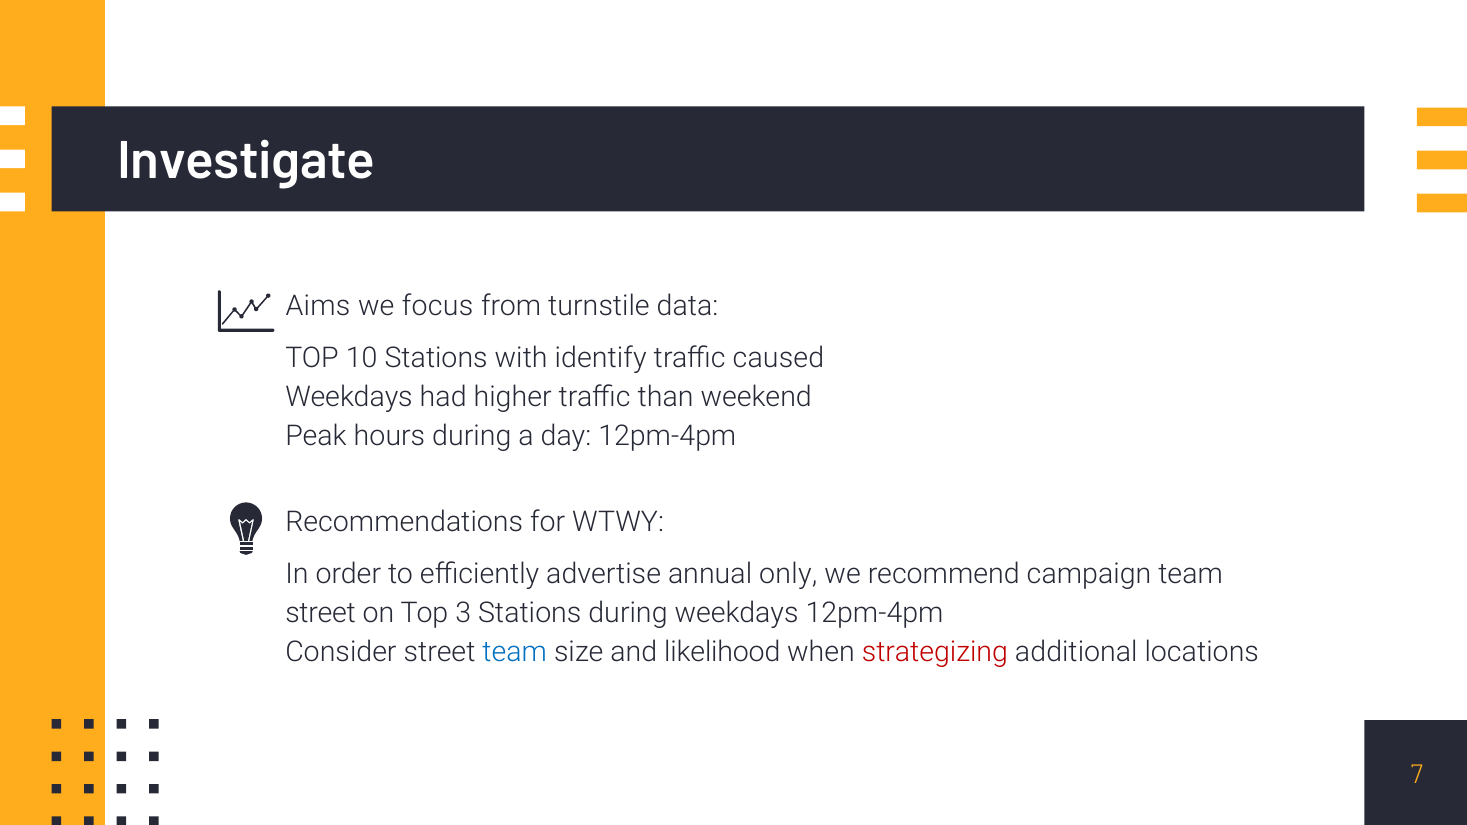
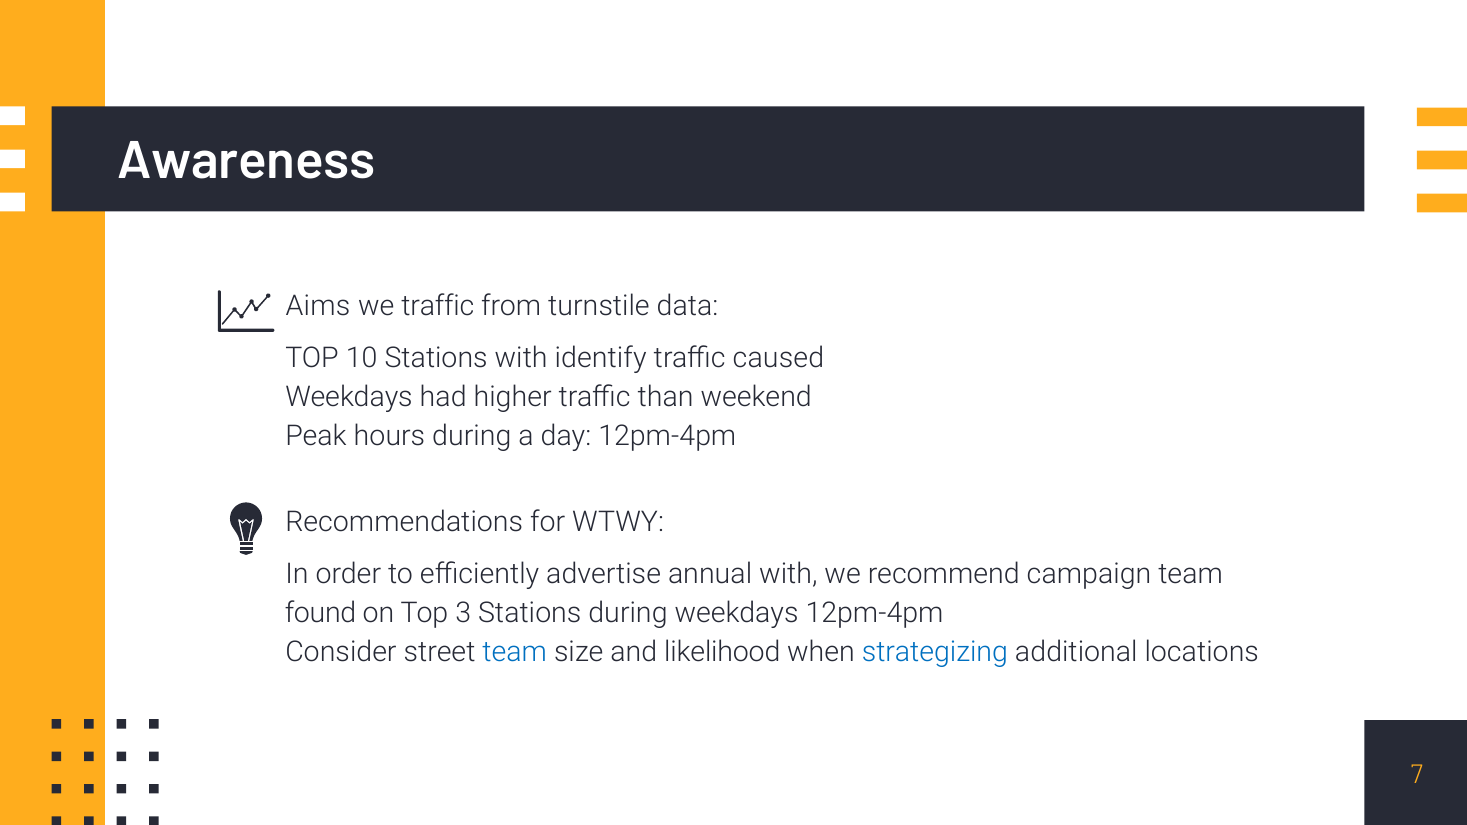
Investigate: Investigate -> Awareness (246, 161)
we focus: focus -> traffic (438, 306)
annual only: only -> with (788, 574)
street: street -> found (321, 613)
strategizing colour: red -> blue (935, 652)
